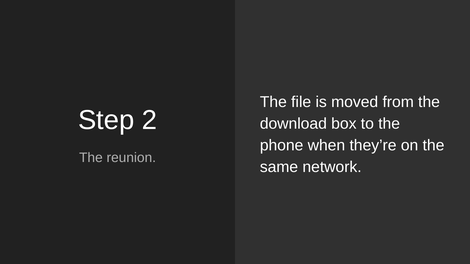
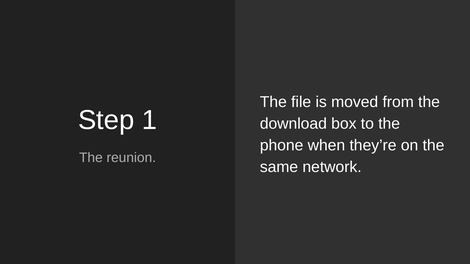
2: 2 -> 1 (150, 120)
